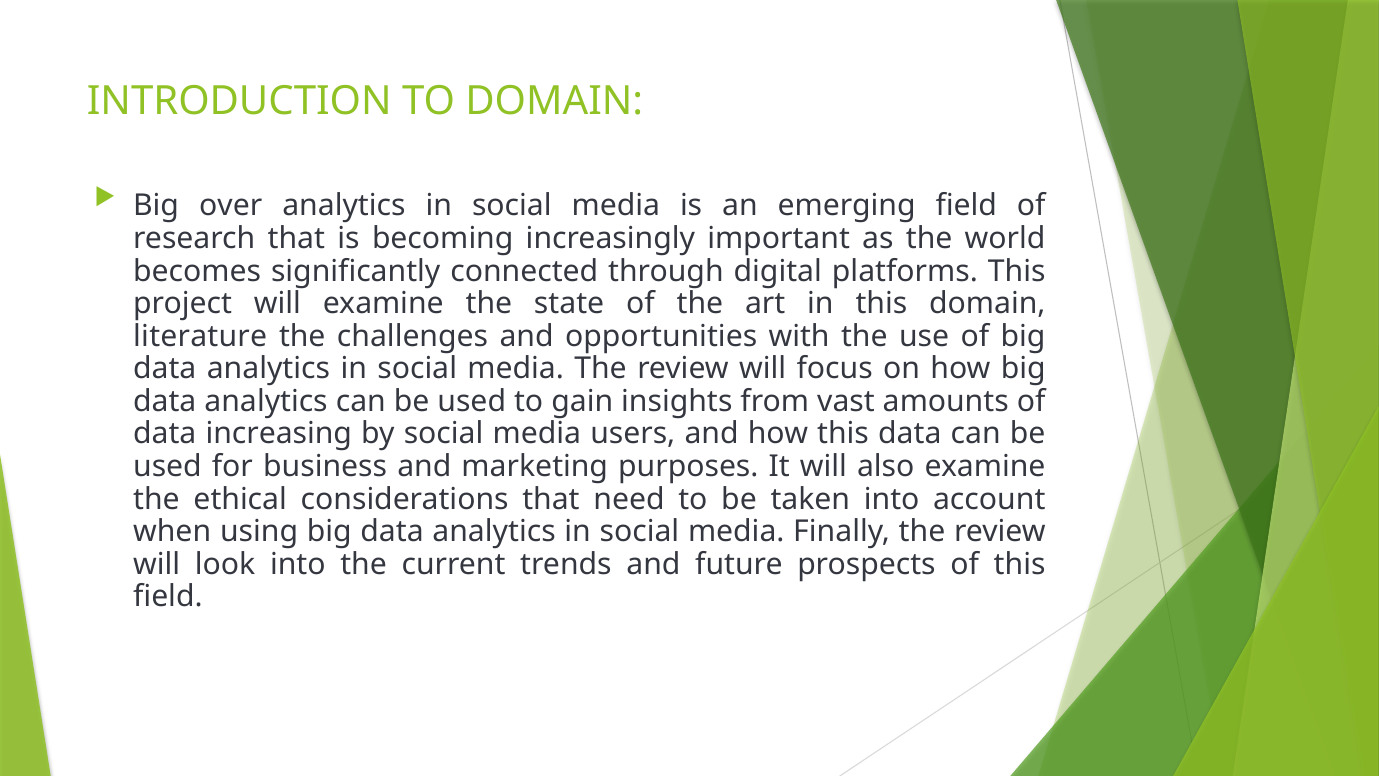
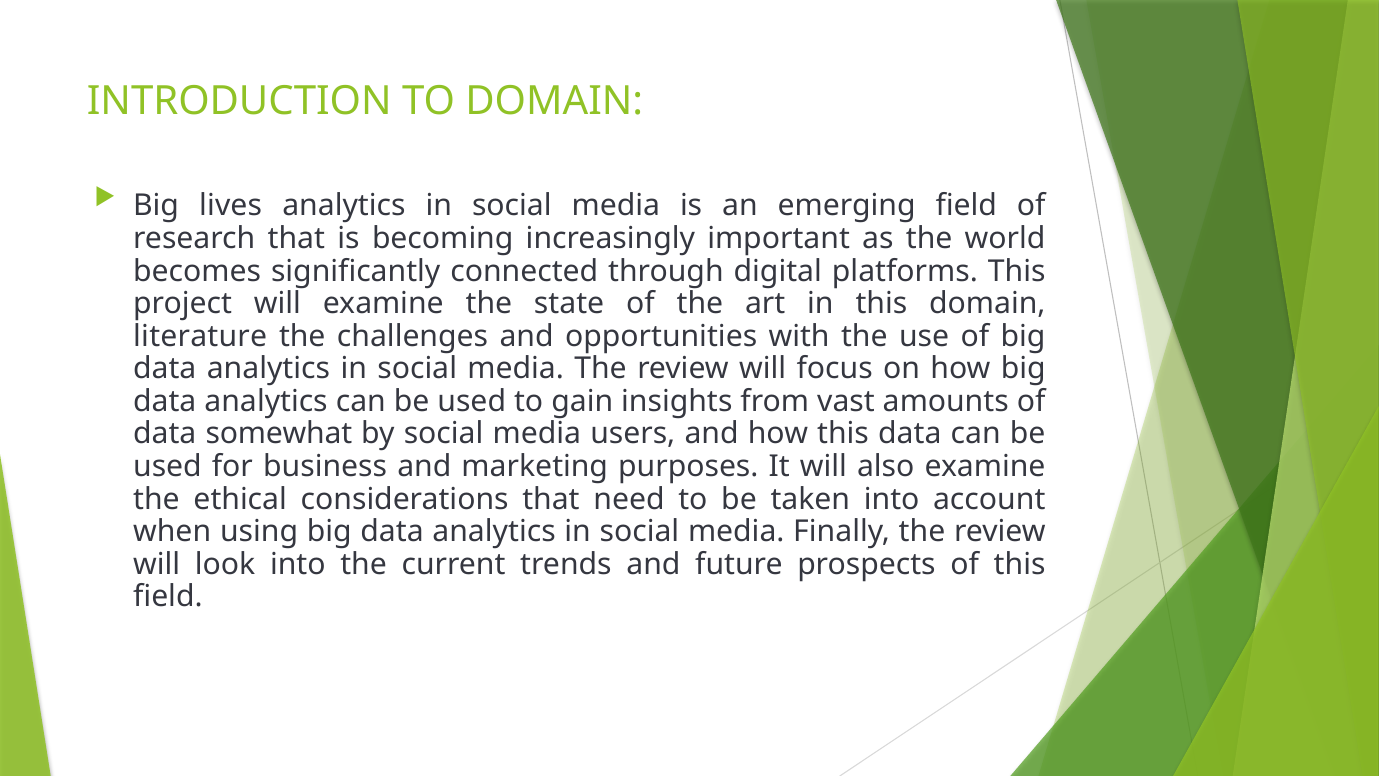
over: over -> lives (231, 206)
increasing: increasing -> somewhat (279, 434)
